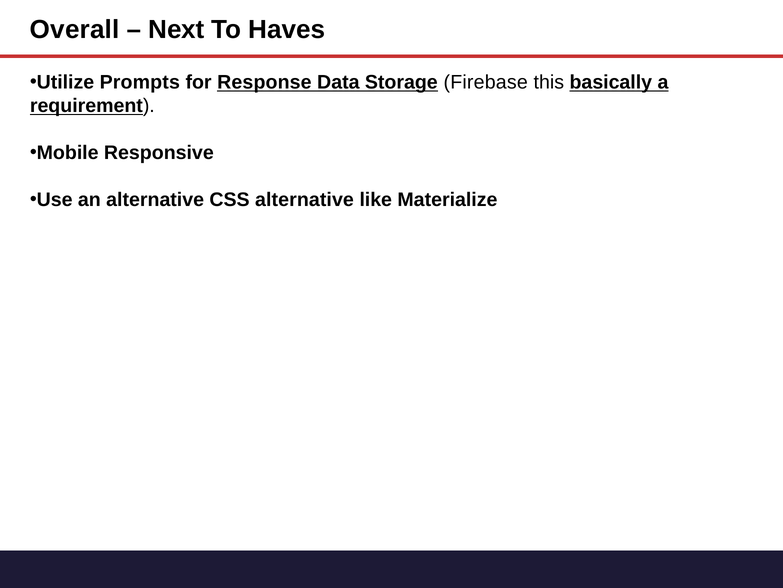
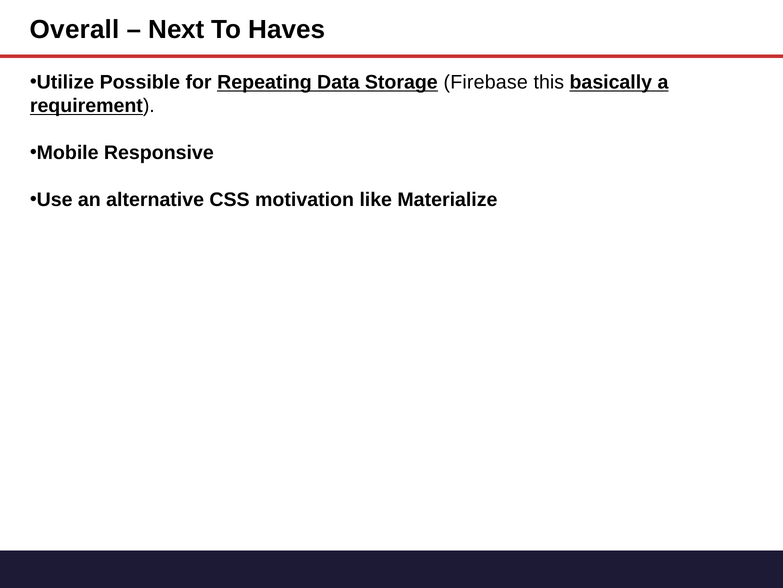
Prompts: Prompts -> Possible (140, 82)
Response: Response -> Repeating (264, 82)
CSS alternative: alternative -> motivation (305, 200)
